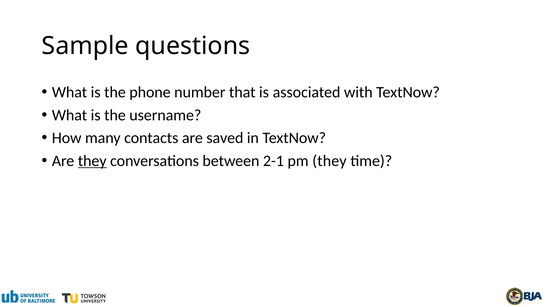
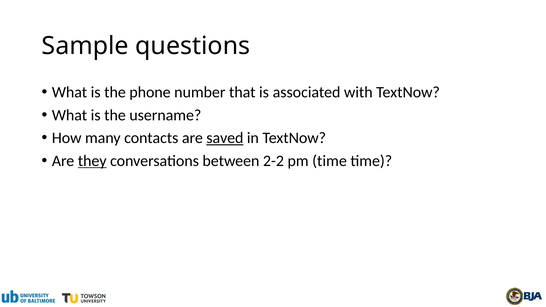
saved underline: none -> present (225, 138)
2-1: 2-1 -> 2-2 (273, 161)
pm they: they -> time (330, 161)
